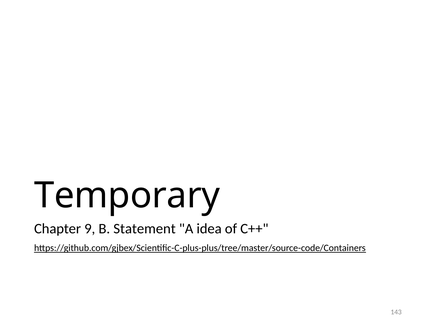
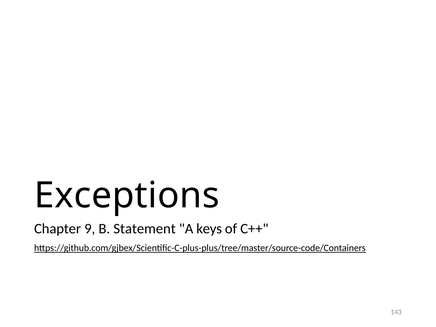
Temporary: Temporary -> Exceptions (127, 196)
idea: idea -> keys (209, 229)
